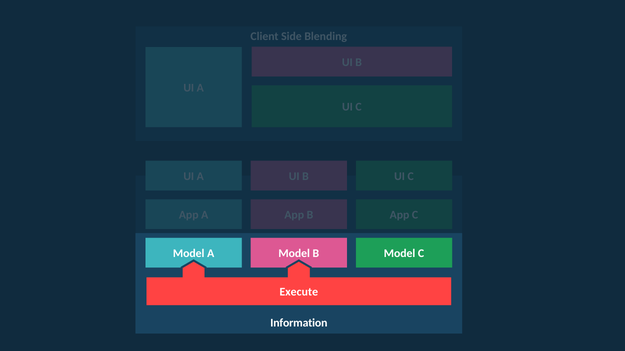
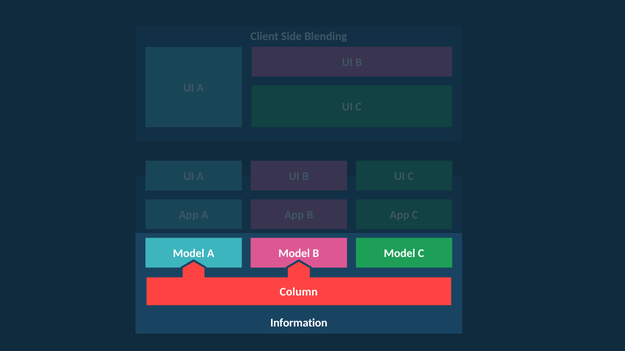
Execute: Execute -> Column (299, 292)
